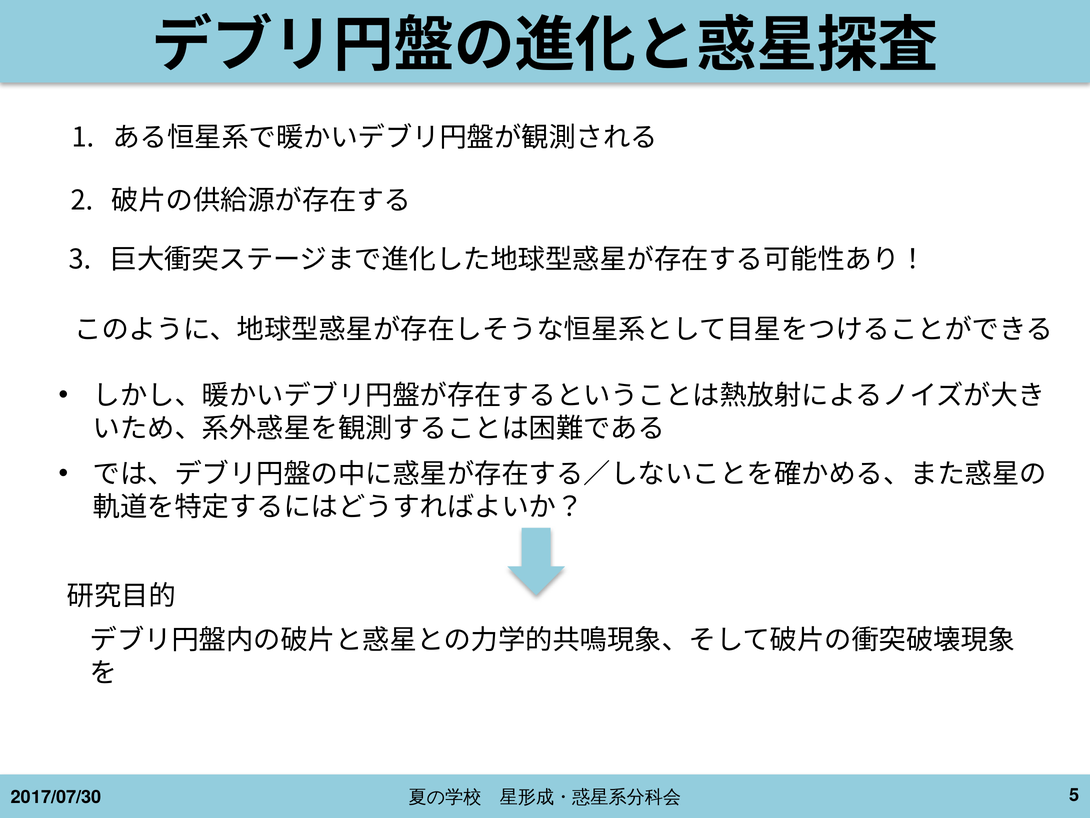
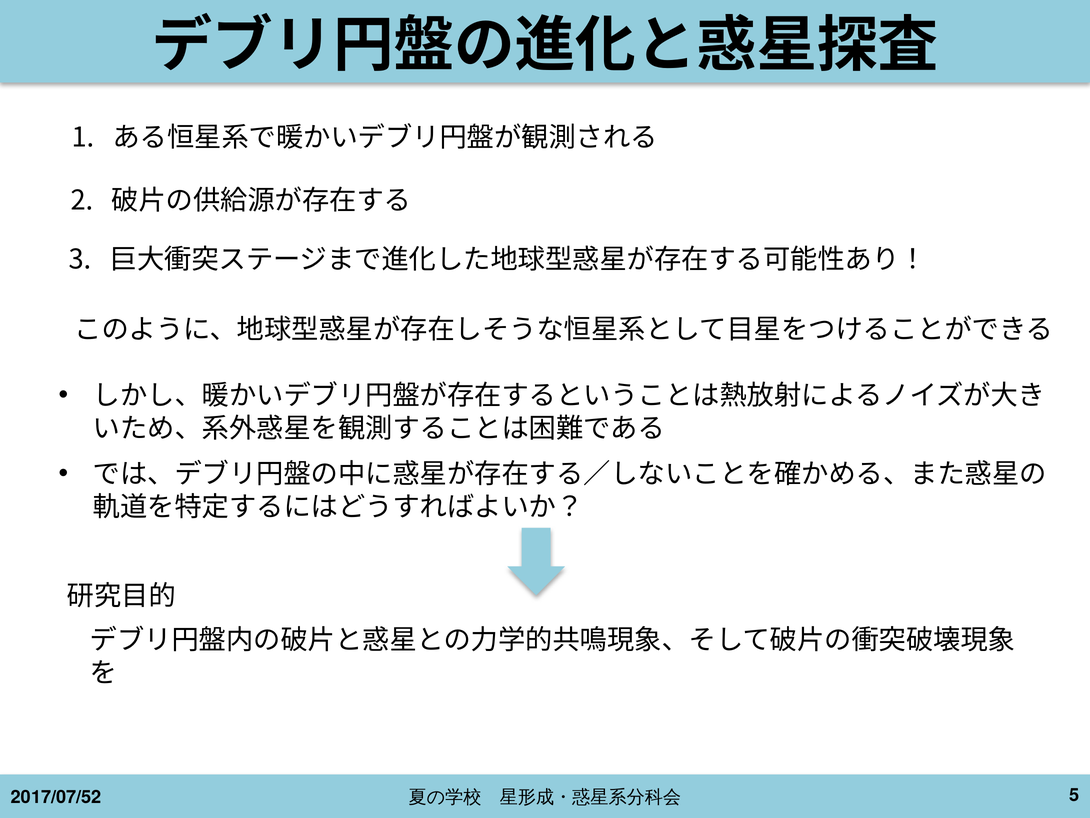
2017/07/30: 2017/07/30 -> 2017/07/52 (56, 797)
